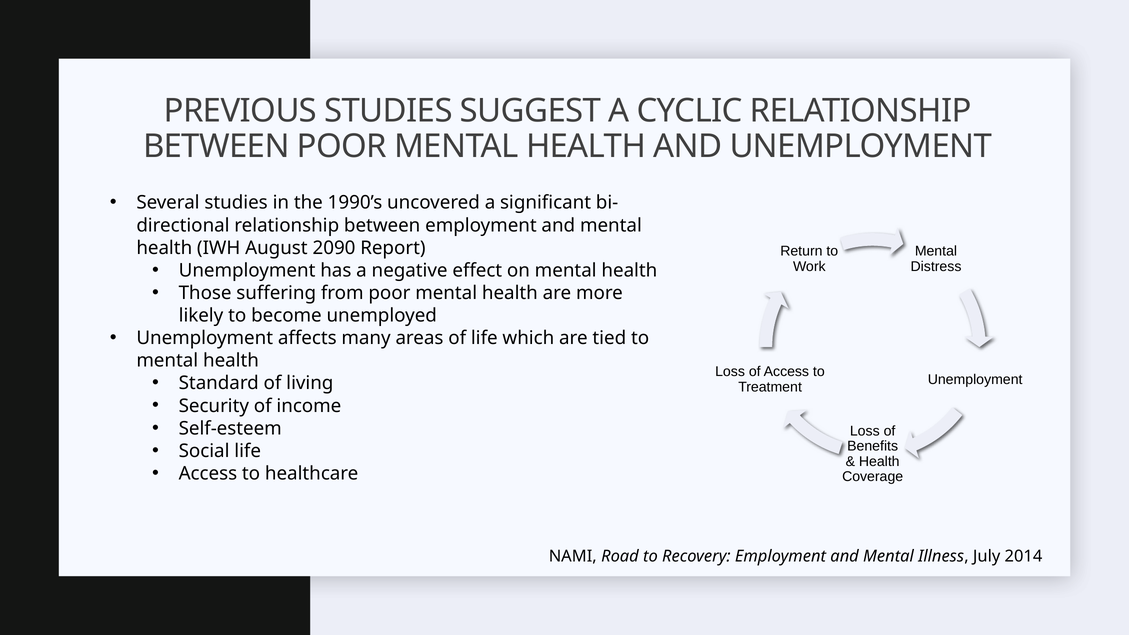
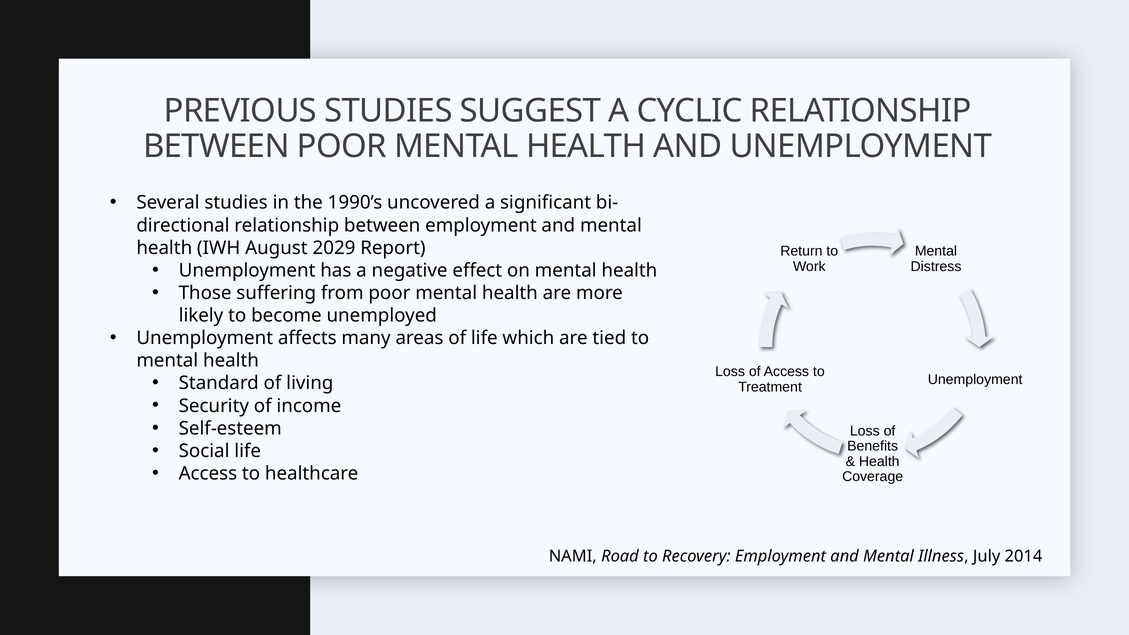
2090: 2090 -> 2029 (334, 248)
